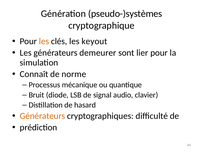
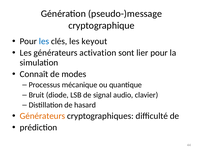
pseudo-)systèmes: pseudo-)systèmes -> pseudo-)message (125, 14)
les colour: orange -> blue (44, 41)
demeurer: demeurer -> activation (98, 53)
norme: norme -> modes (74, 74)
